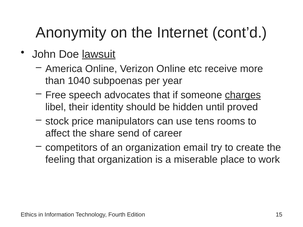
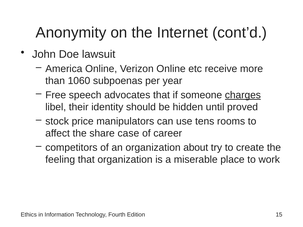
lawsuit underline: present -> none (99, 54)
1040: 1040 -> 1060 (79, 81)
send: send -> case (128, 134)
email: email -> about (196, 148)
